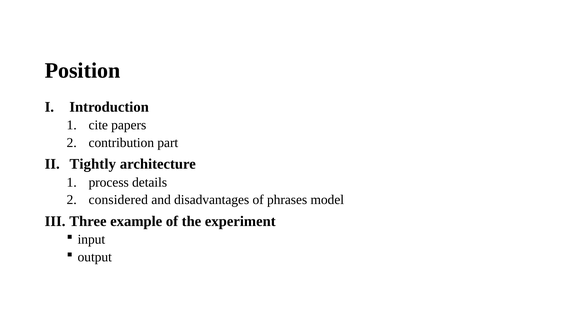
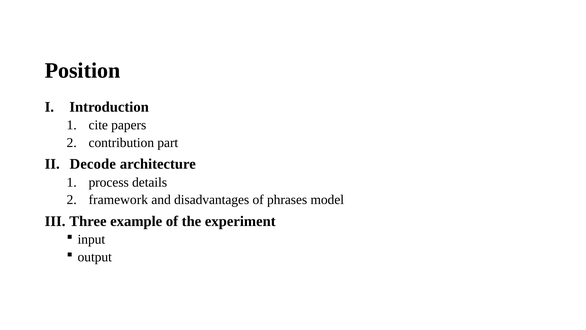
Tightly: Tightly -> Decode (93, 164)
considered: considered -> framework (118, 200)
